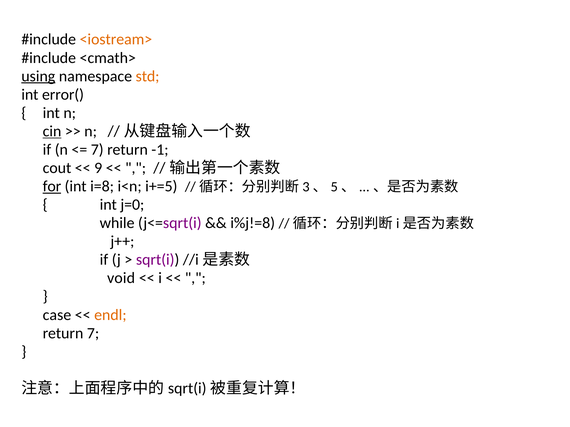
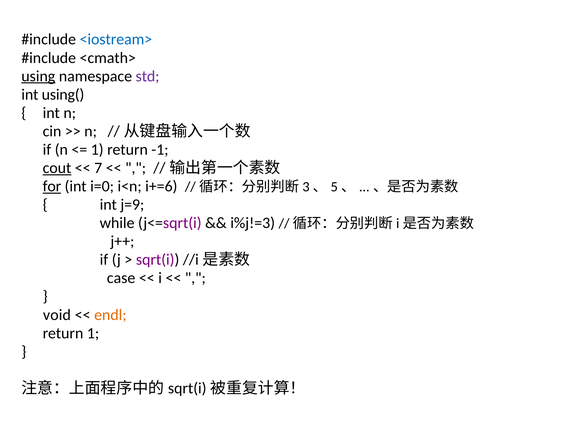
<iostream> colour: orange -> blue (116, 39)
std colour: orange -> purple (148, 76)
error(: error( -> using( (63, 95)
cin underline: present -> none (52, 131)
7: 7 -> 1 (97, 150)
cout underline: none -> present (57, 168)
9: 9 -> 7 (98, 168)
i=8: i=8 -> i=0 (102, 187)
i+=5: i+=5 -> i+=6 (161, 187)
j=0: j=0 -> j=9 (132, 205)
i%j!=8: i%j!=8 -> i%j!=3 (253, 223)
void: void -> case (121, 278)
case: case -> void (57, 315)
return 7: 7 -> 1 (93, 334)
